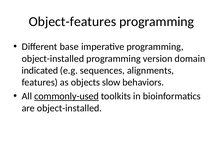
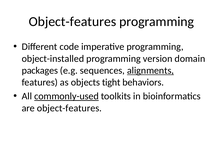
base: base -> code (69, 47)
indicated: indicated -> packages (40, 71)
alignments underline: none -> present (150, 71)
slow: slow -> tight (111, 82)
are object-installed: object-installed -> object-features (69, 108)
